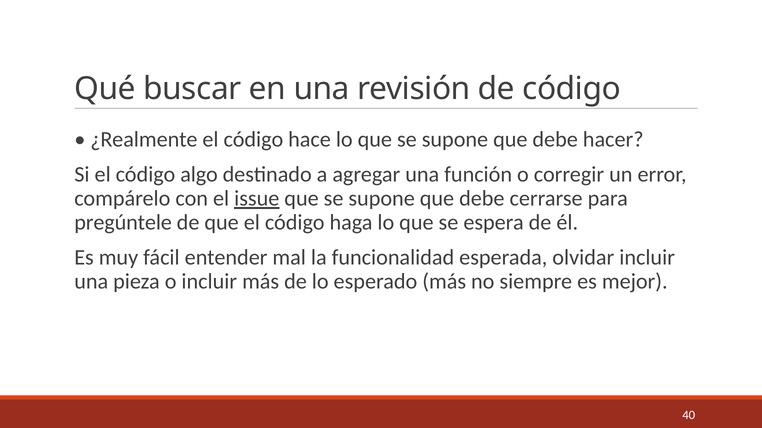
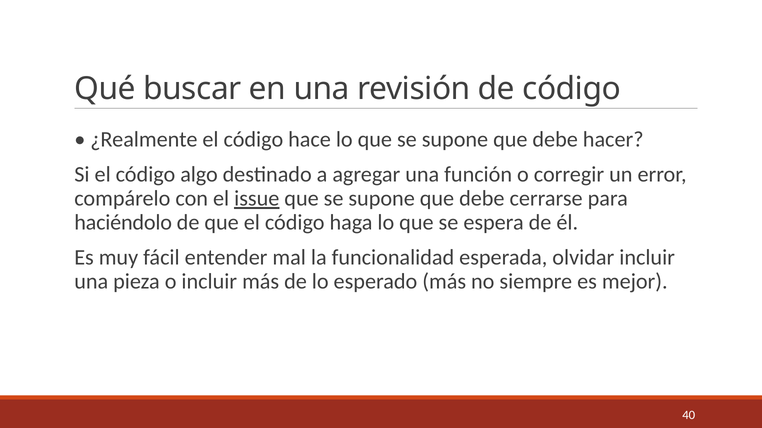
pregúntele: pregúntele -> haciéndolo (123, 223)
